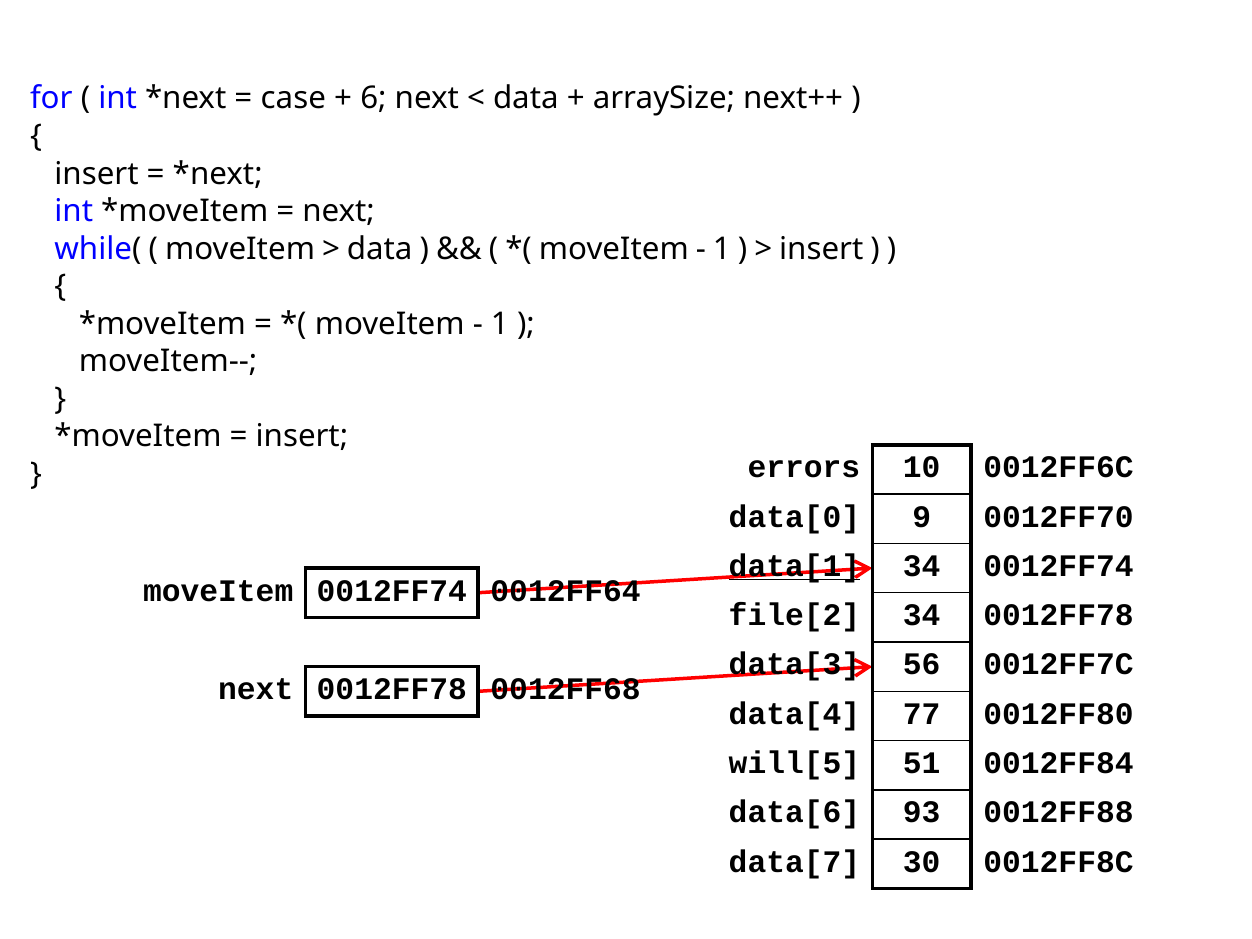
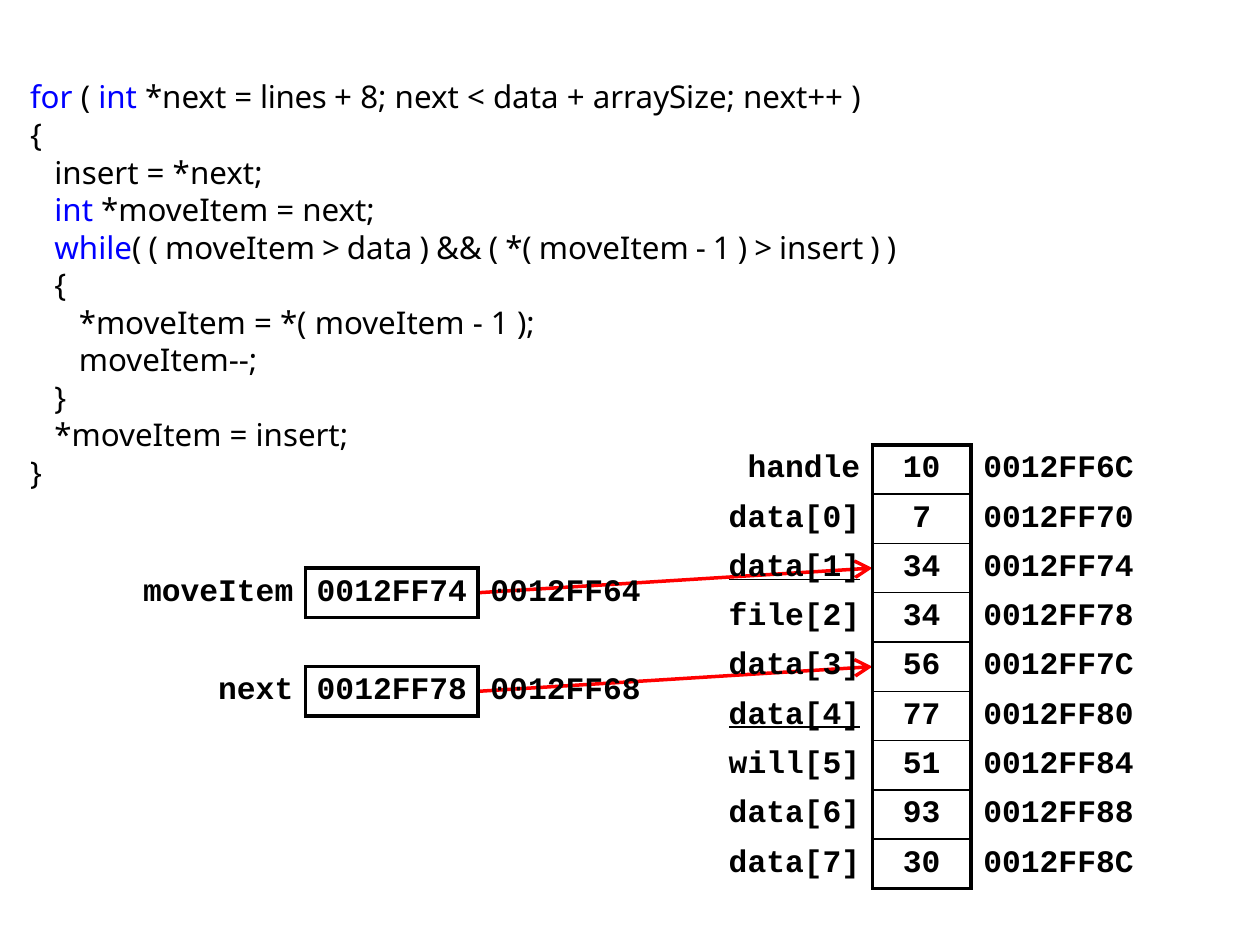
case: case -> lines (293, 99)
6: 6 -> 8 (373, 99)
errors: errors -> handle (804, 468)
9: 9 -> 7 (922, 517)
data[4 underline: none -> present (794, 714)
